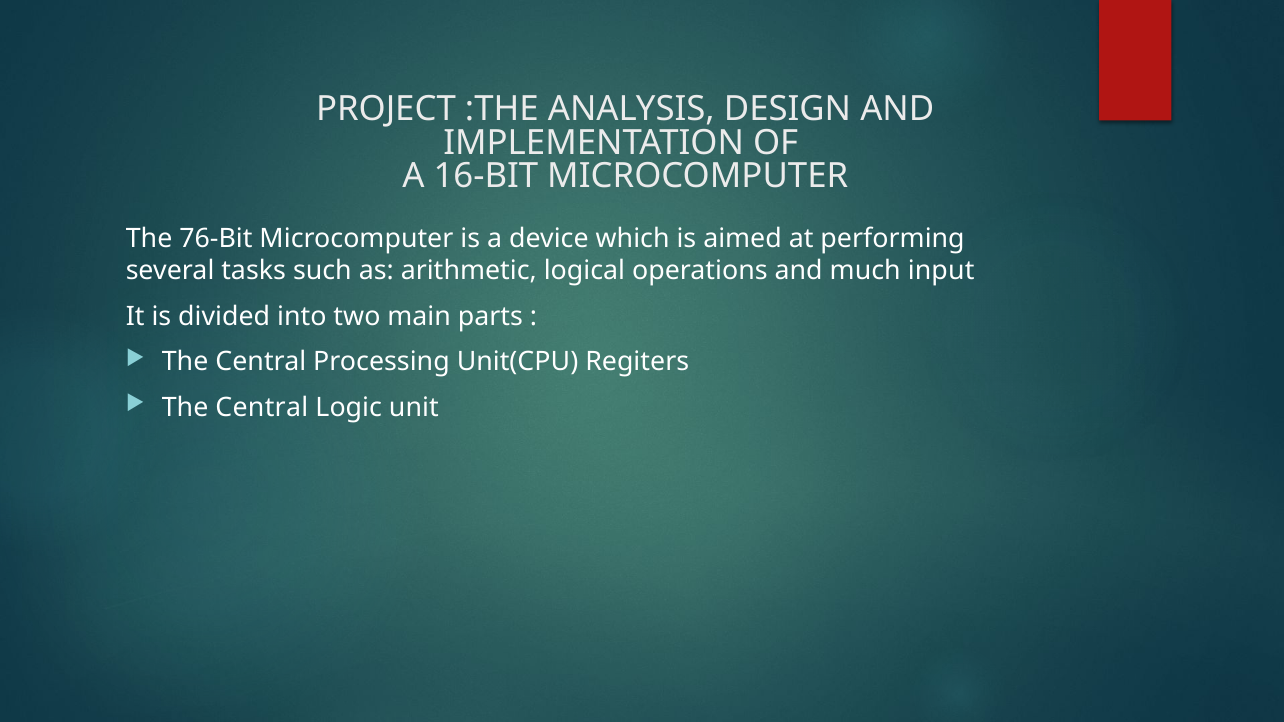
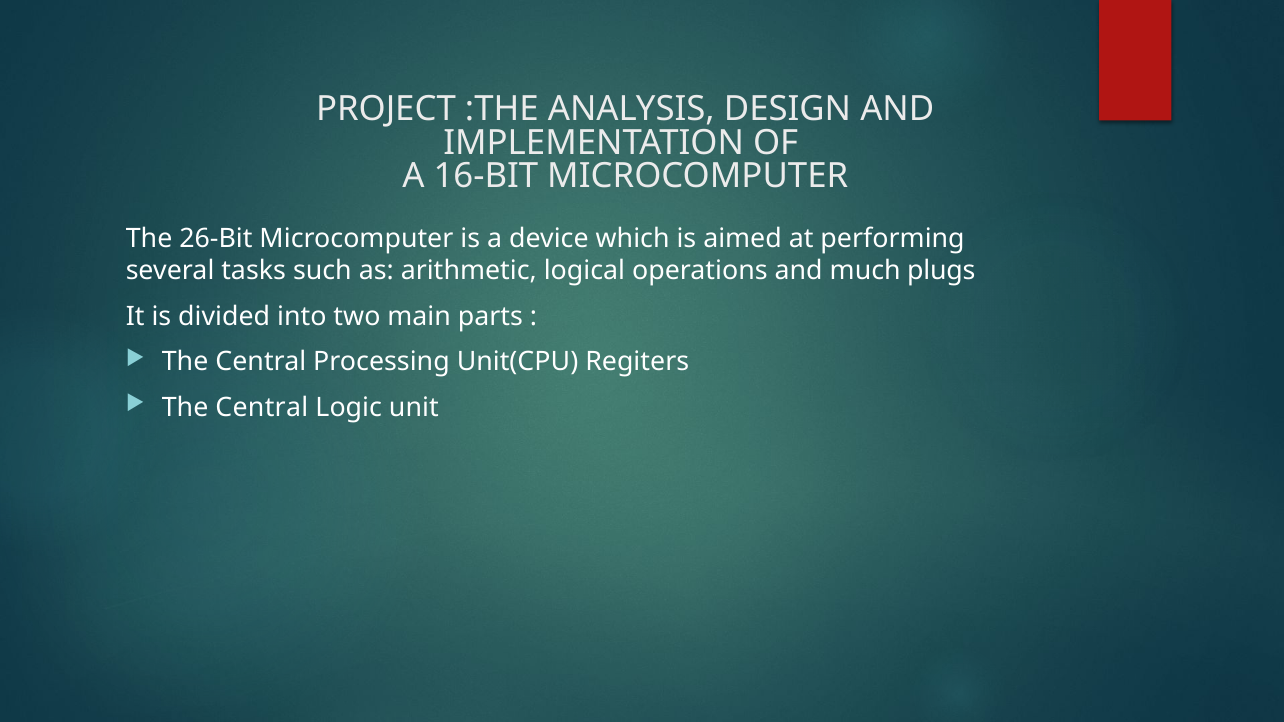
76-Bit: 76-Bit -> 26-Bit (216, 239)
input: input -> plugs (941, 271)
